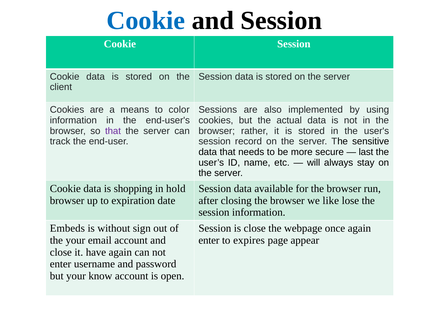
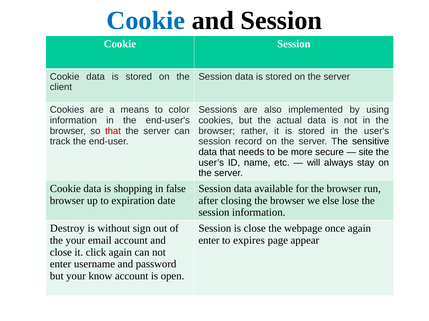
that colour: purple -> red (113, 131)
last: last -> site (366, 152)
hold: hold -> false (176, 189)
like: like -> else (331, 201)
Embeds: Embeds -> Destroy (67, 229)
have: have -> click (96, 253)
